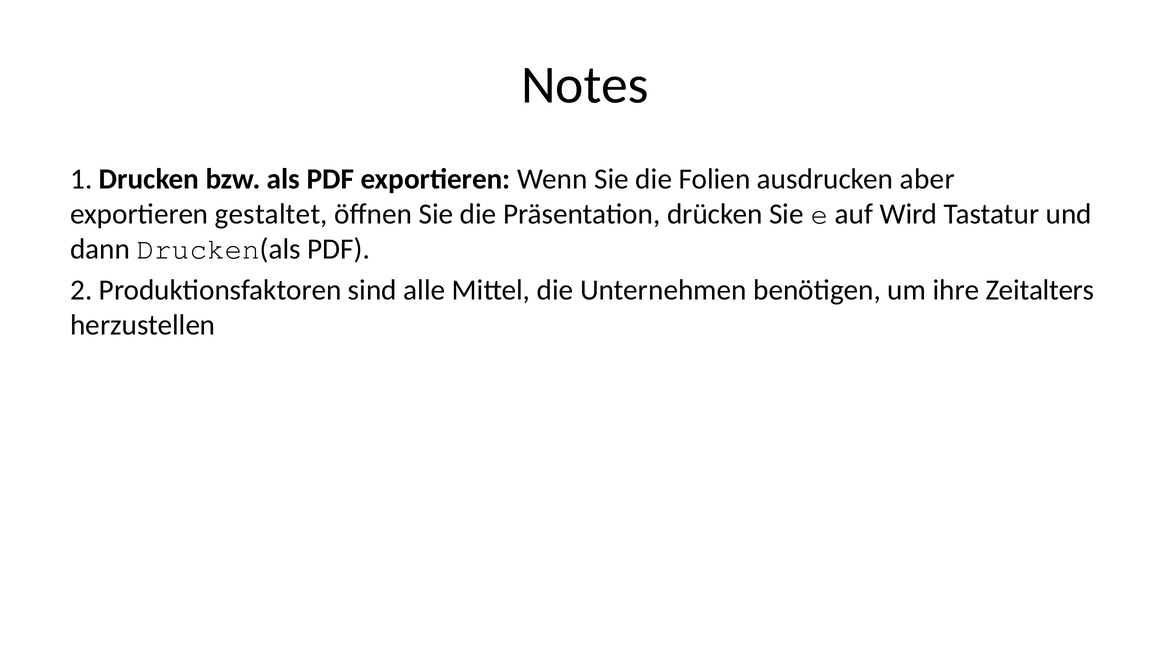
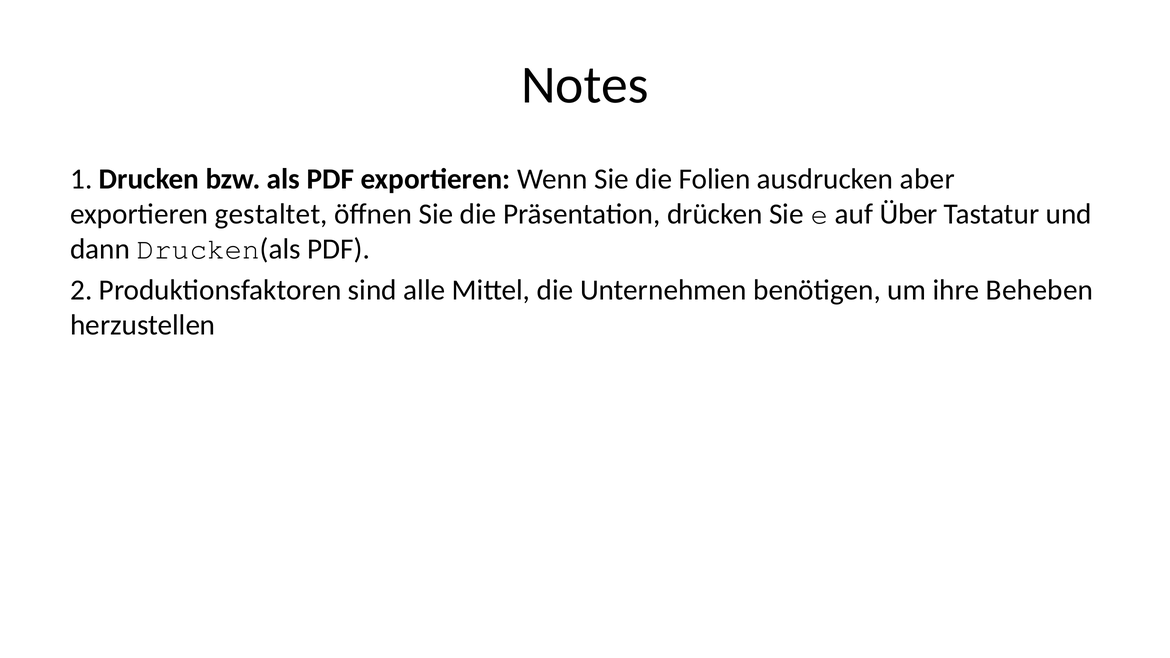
Wird: Wird -> Über (909, 214)
Zeitalters: Zeitalters -> Beheben (1040, 290)
